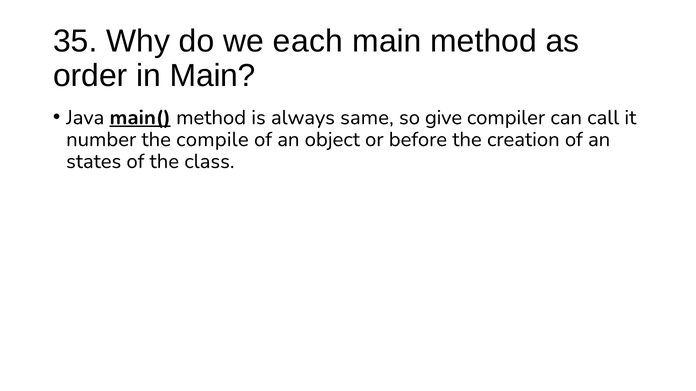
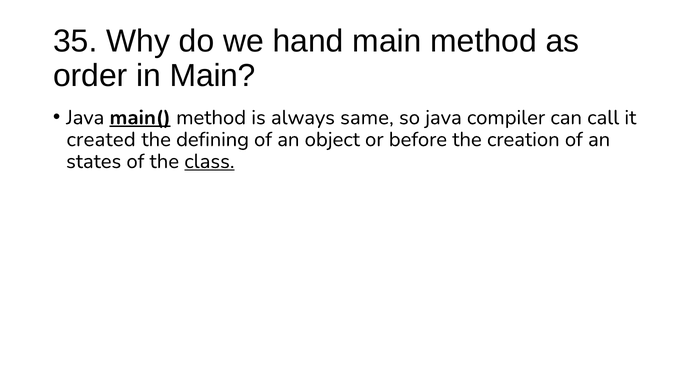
each: each -> hand (308, 41)
so give: give -> java (443, 118)
number: number -> created (101, 140)
compile: compile -> defining (213, 140)
class underline: none -> present (209, 162)
